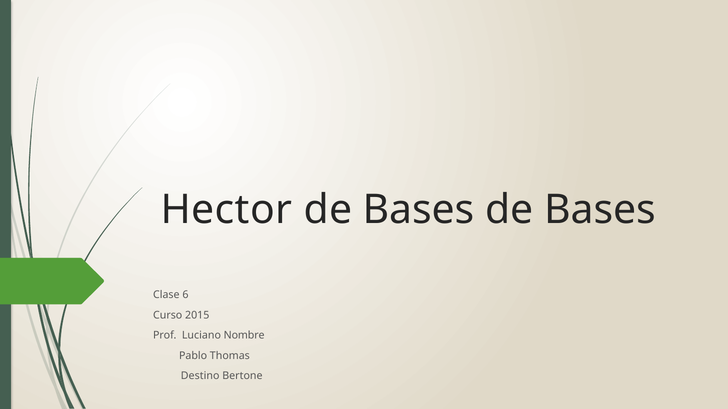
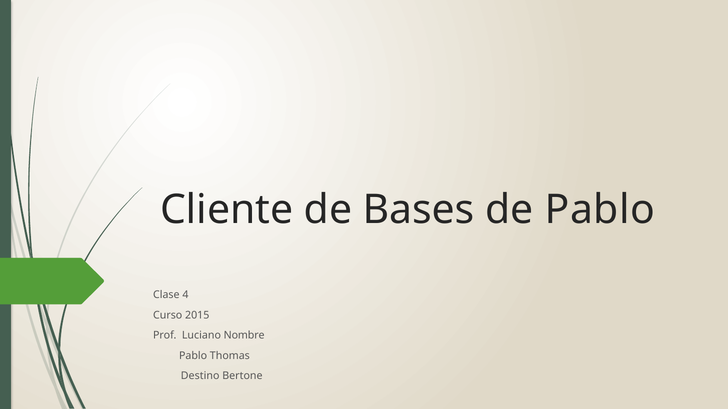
Hector: Hector -> Cliente (227, 210)
Bases de Bases: Bases -> Pablo (600, 210)
6: 6 -> 4 (185, 295)
